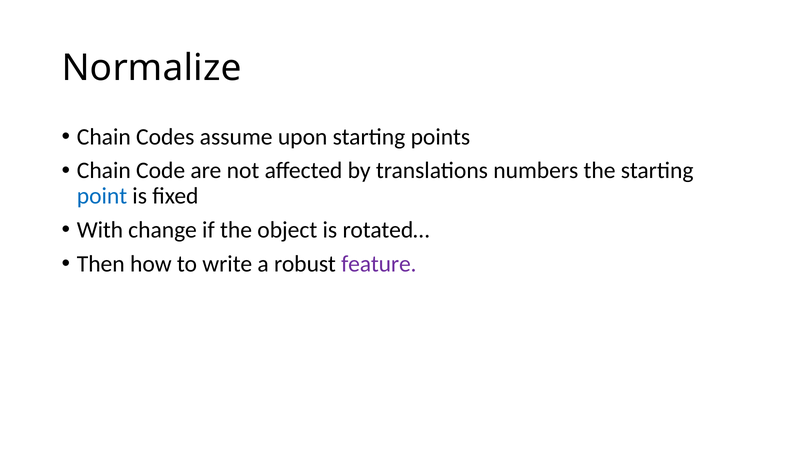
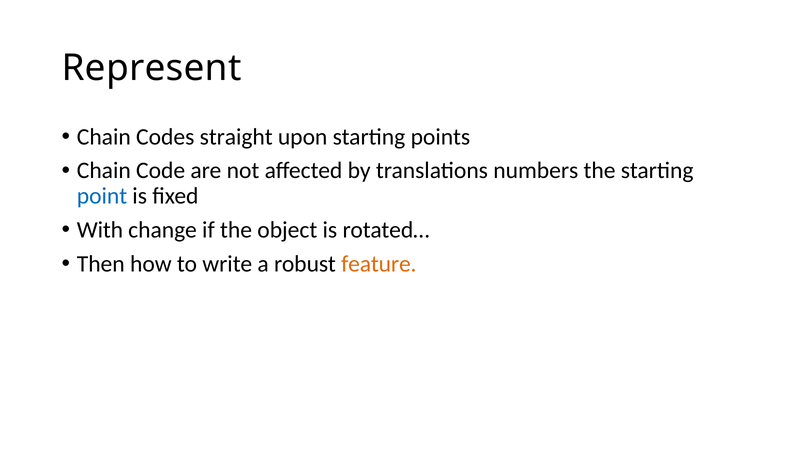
Normalize: Normalize -> Represent (152, 68)
assume: assume -> straight (236, 137)
feature colour: purple -> orange (379, 264)
